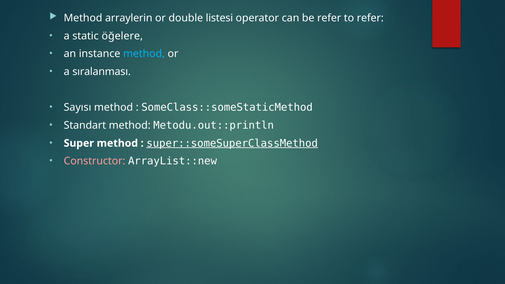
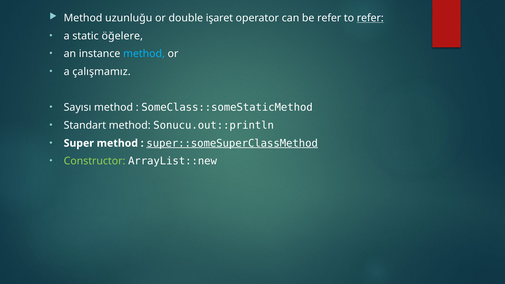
arraylerin: arraylerin -> uzunluğu (129, 18)
listesi: listesi -> işaret (219, 18)
refer underline: none -> present (370, 18)
sıralanması: sıralanması -> çalışmamız (101, 72)
Metodu.out::println: Metodu.out::println -> Sonucu.out::println (214, 125)
Constructor colour: pink -> light green (95, 161)
